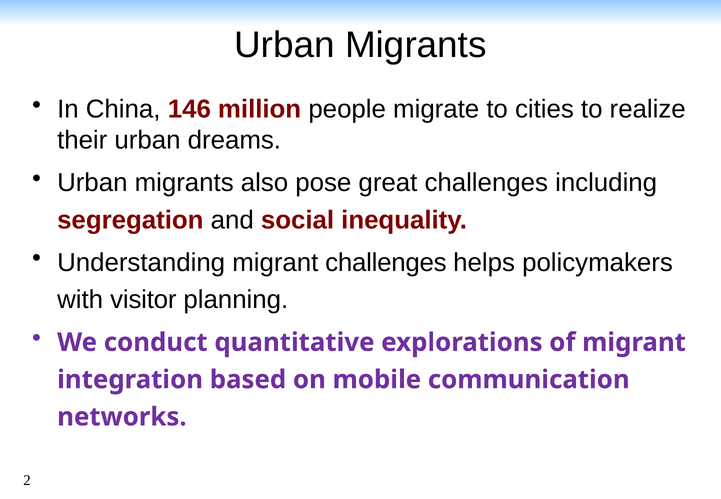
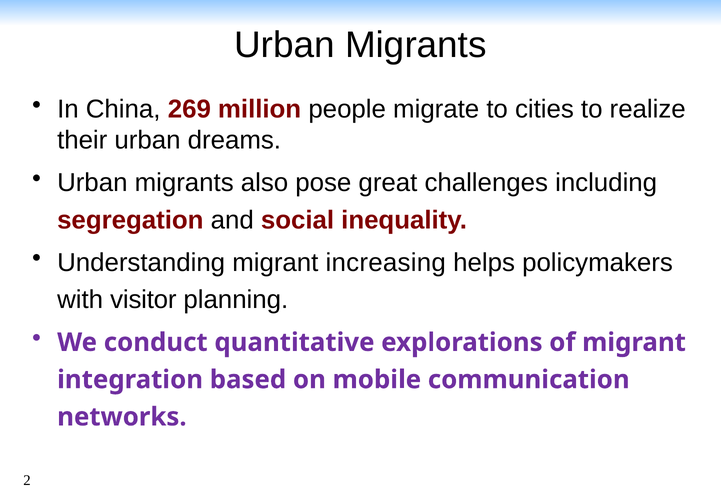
146: 146 -> 269 (189, 109)
migrant challenges: challenges -> increasing (386, 263)
